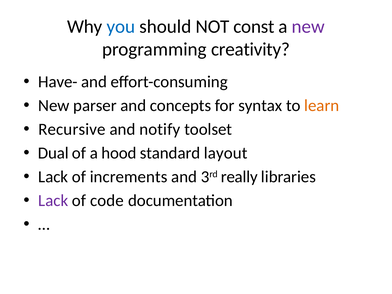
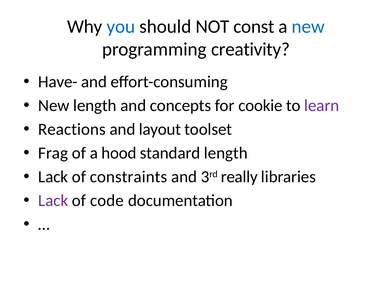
new colour: purple -> blue (308, 26)
New parser: parser -> length (95, 106)
syntax: syntax -> cookie (260, 106)
learn colour: orange -> purple (322, 106)
Recursive: Recursive -> Reactions (72, 129)
notify: notify -> layout (160, 129)
Dual: Dual -> Frag (53, 153)
standard layout: layout -> length (226, 153)
increments: increments -> constraints (129, 177)
